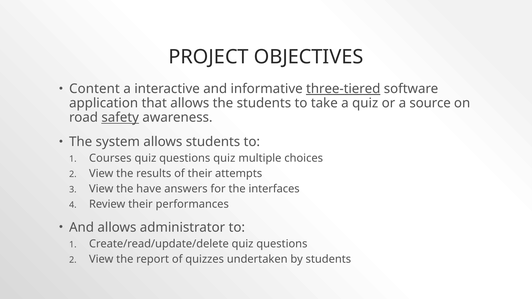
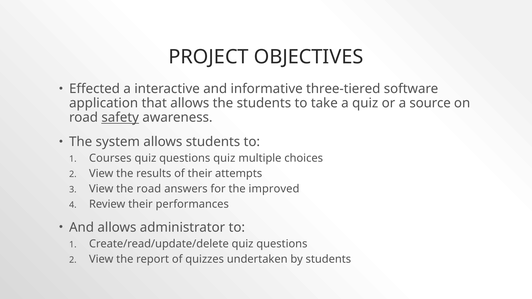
Content: Content -> Effected (95, 89)
three-tiered underline: present -> none (343, 89)
the have: have -> road (149, 189)
interfaces: interfaces -> improved (274, 189)
